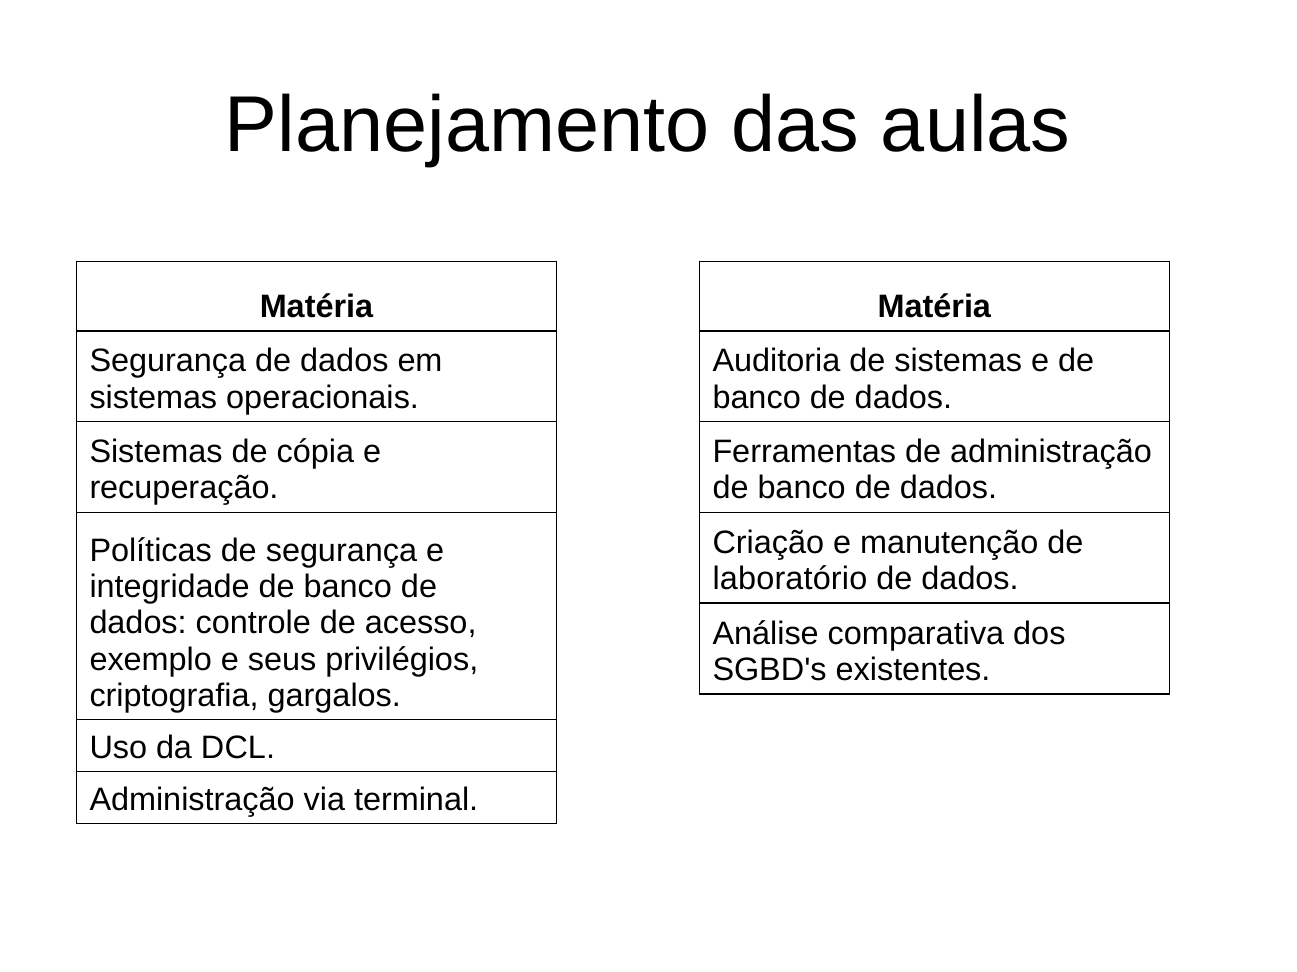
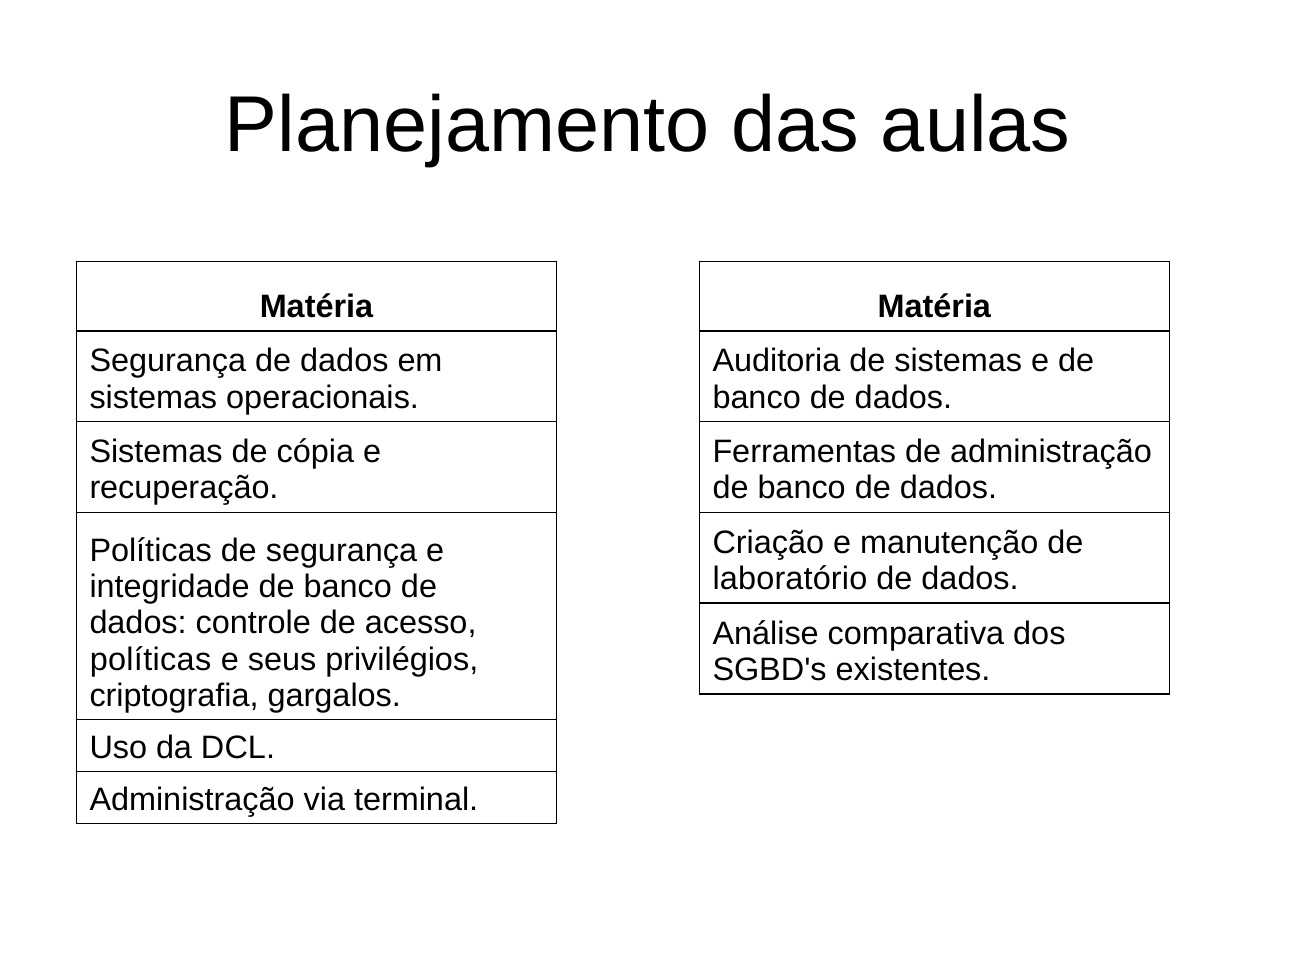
exemplo: exemplo -> políticas (151, 660)
